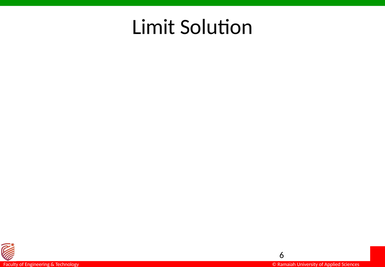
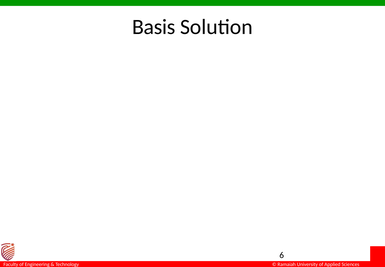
Limit: Limit -> Basis (154, 27)
